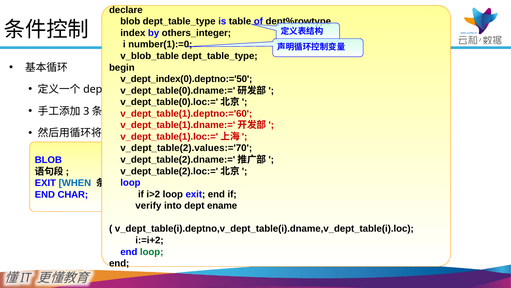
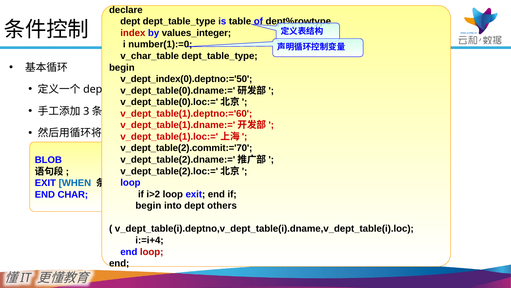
blob: blob -> dept (130, 21)
index colour: black -> red (133, 33)
others_integer: others_integer -> values_integer (196, 33)
v_blob_table: v_blob_table -> v_char_table (150, 56)
v_dept_table(2).values:='70: v_dept_table(2).values:='70 -> v_dept_table(2).commit:='70 (186, 148)
verify: verify -> begin (148, 205)
ename: ename -> others (222, 205)
i:=i+2: i:=i+2 -> i:=i+4 (149, 240)
loop colour: green -> red (152, 251)
